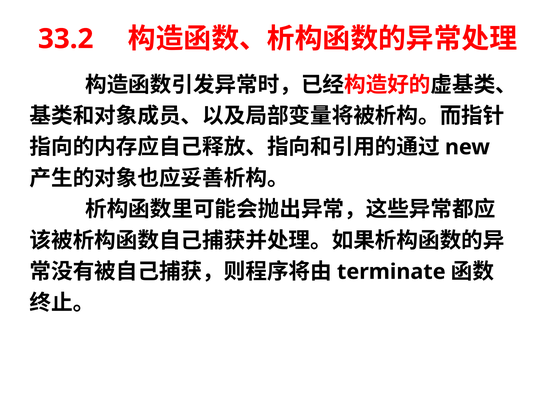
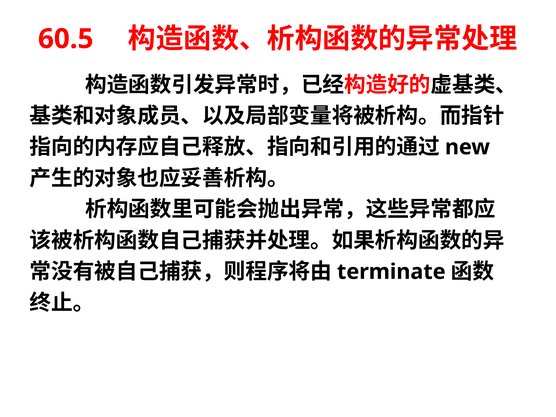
33.2: 33.2 -> 60.5 (66, 39)
